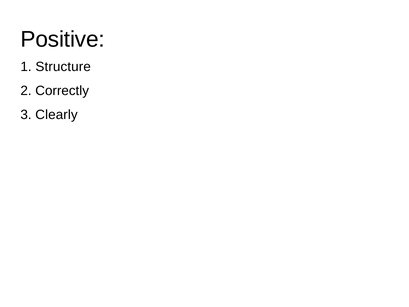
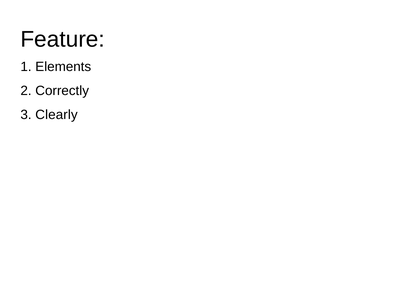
Positive: Positive -> Feature (63, 39)
Structure: Structure -> Elements (63, 67)
